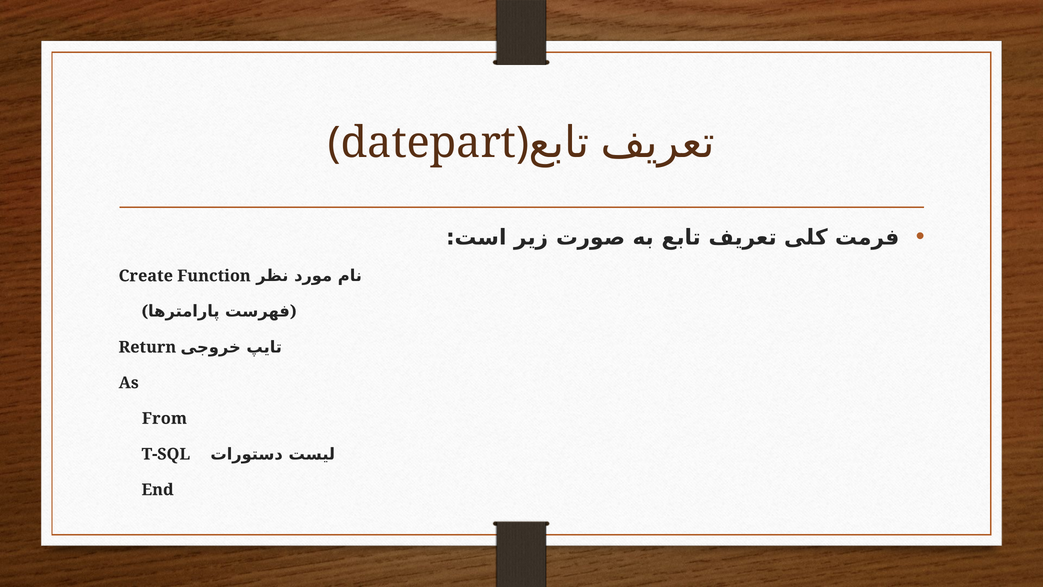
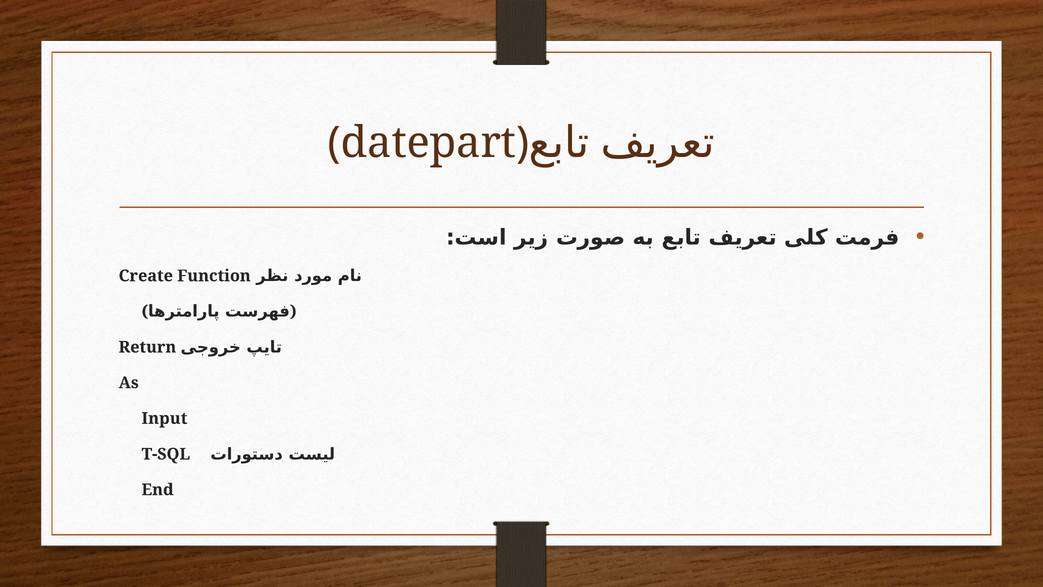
From: From -> Input (164, 418)
